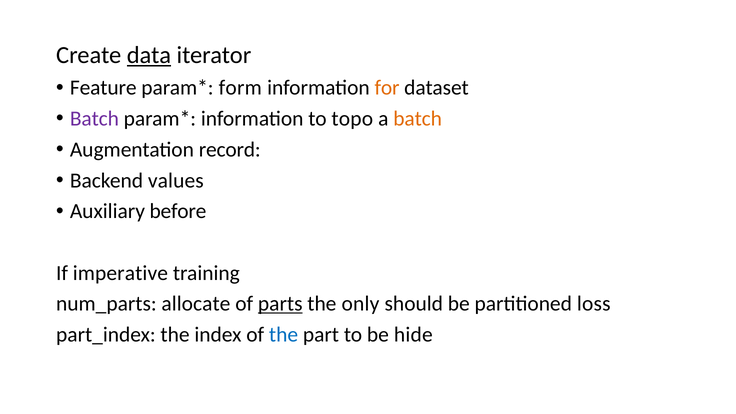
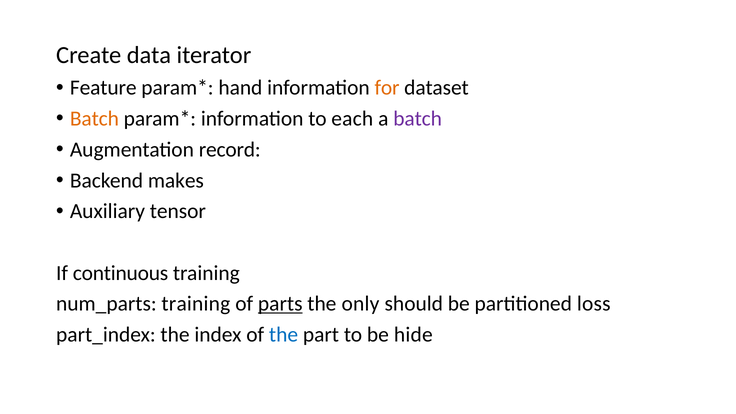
data underline: present -> none (149, 55)
form: form -> hand (240, 88)
Batch colour: purple -> orange (94, 119)
topo: topo -> each (352, 119)
batch colour: orange -> purple (418, 119)
values: values -> makes (176, 180)
before: before -> tensor (178, 211)
imperative: imperative -> continuous (121, 273)
num_parts allocate: allocate -> training (196, 304)
